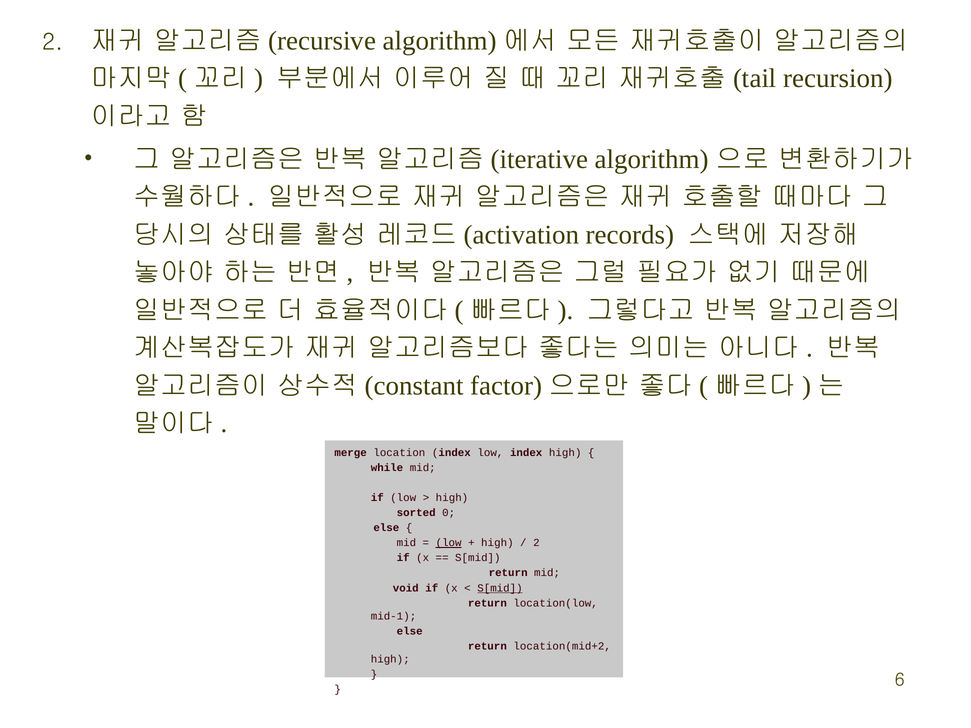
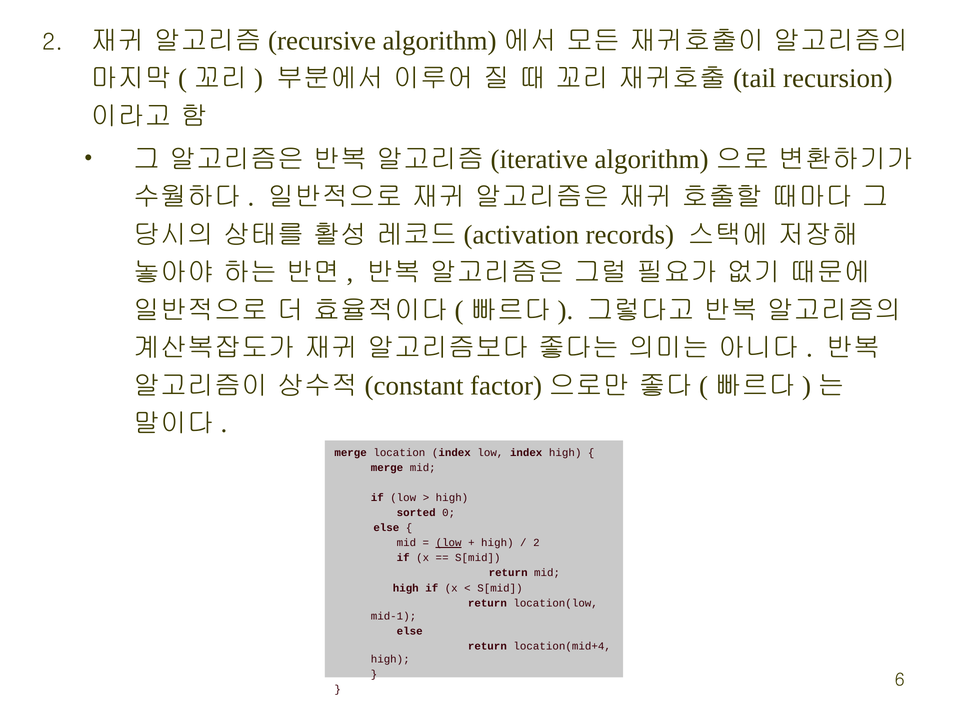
while: while -> merge (387, 468)
void: void -> high (406, 588)
S[mid underline: present -> none (500, 588)
location(mid+2: location(mid+2 -> location(mid+4 (562, 646)
